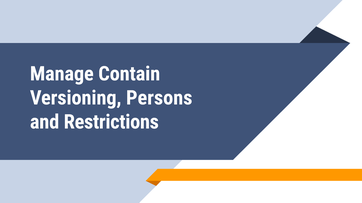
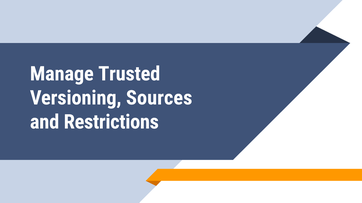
Contain: Contain -> Trusted (129, 74)
Persons: Persons -> Sources (159, 98)
